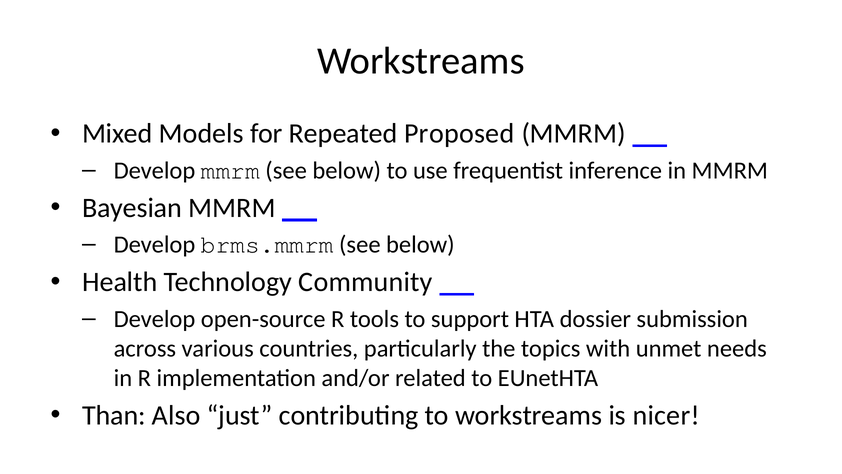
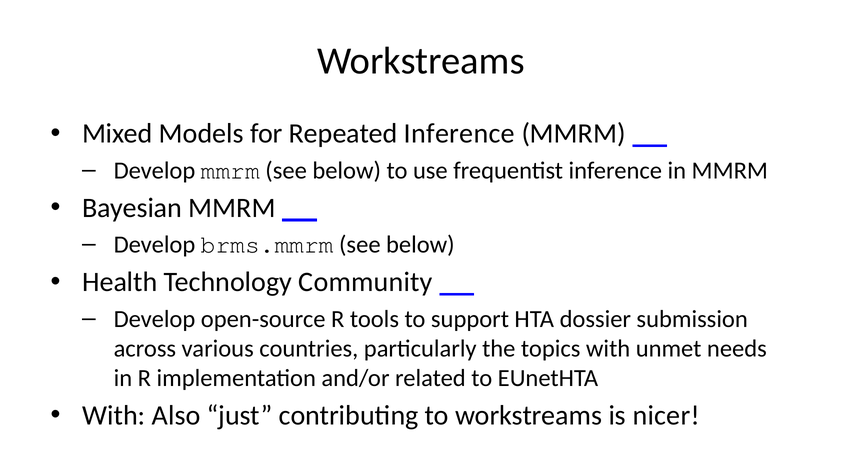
Repeated Proposed: Proposed -> Inference (459, 134)
Than: Than -> With (114, 415)
